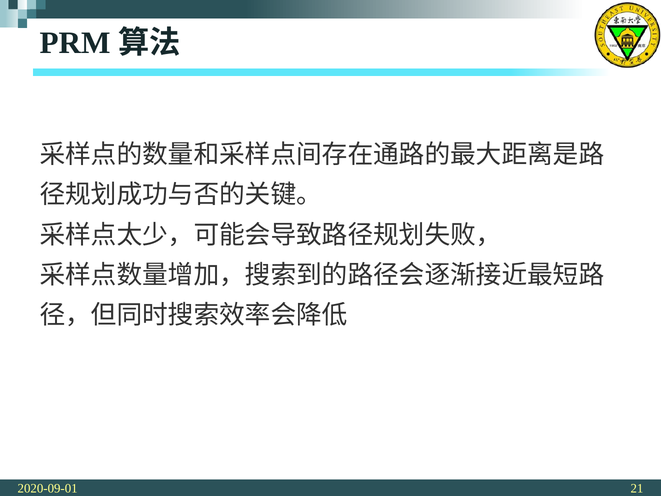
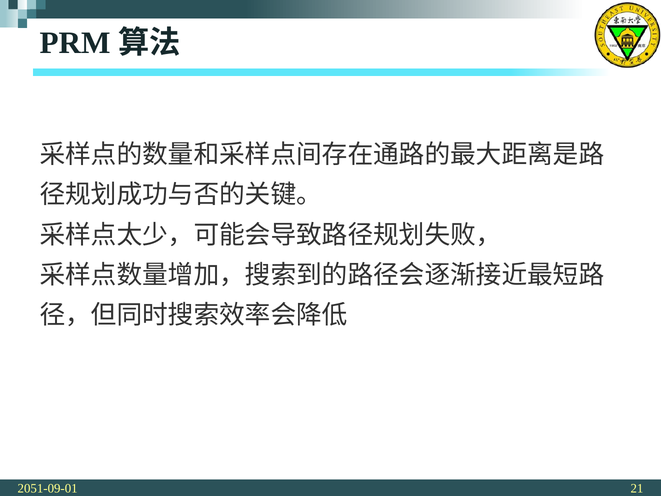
2020-09-01: 2020-09-01 -> 2051-09-01 (48, 488)
